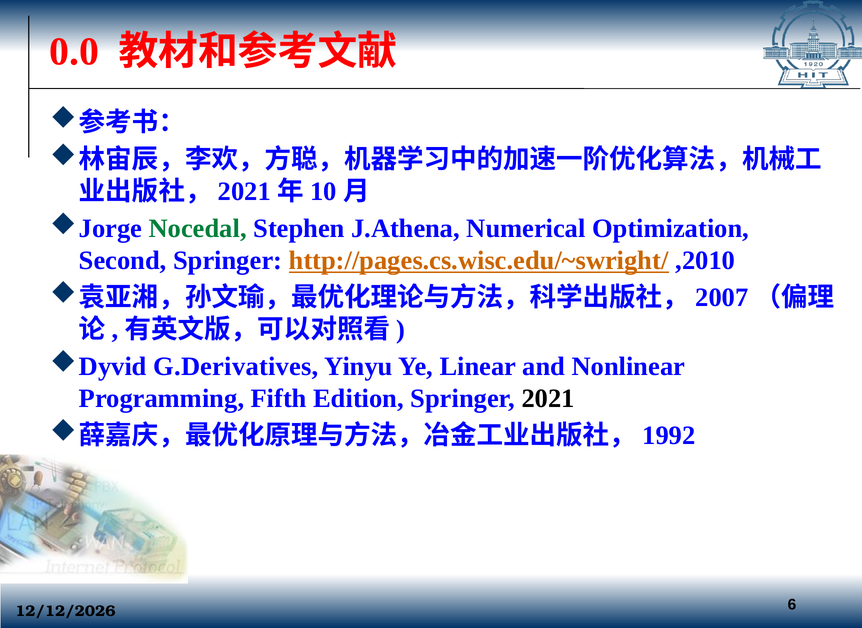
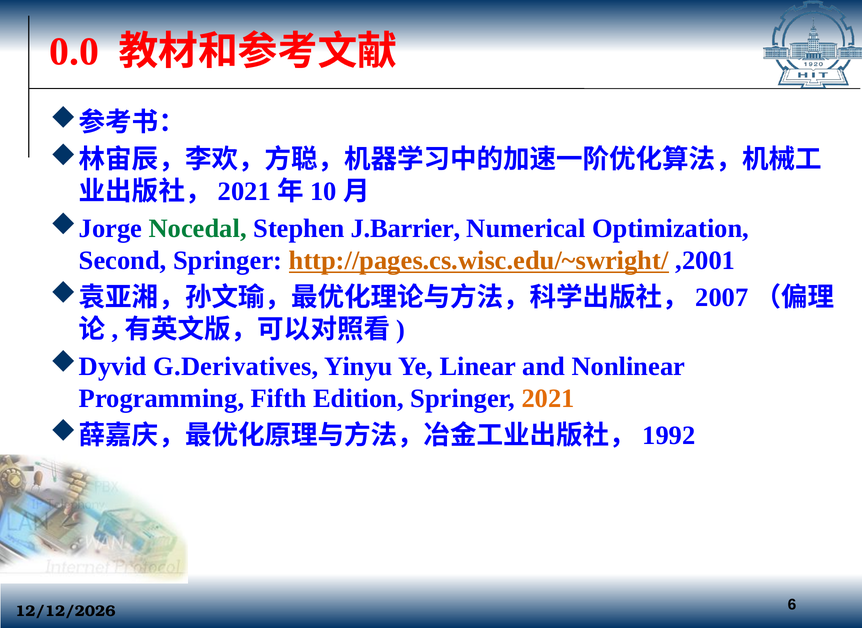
J.Athena: J.Athena -> J.Barrier (406, 229)
,2010: ,2010 -> ,2001 (705, 260)
2021 colour: black -> orange (548, 398)
